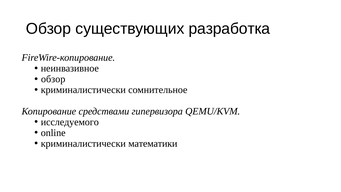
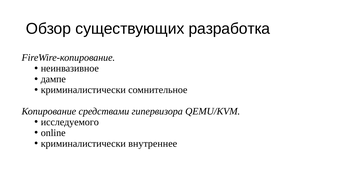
обзор: обзор -> дампе (53, 79)
математики: математики -> внутреннее (153, 143)
